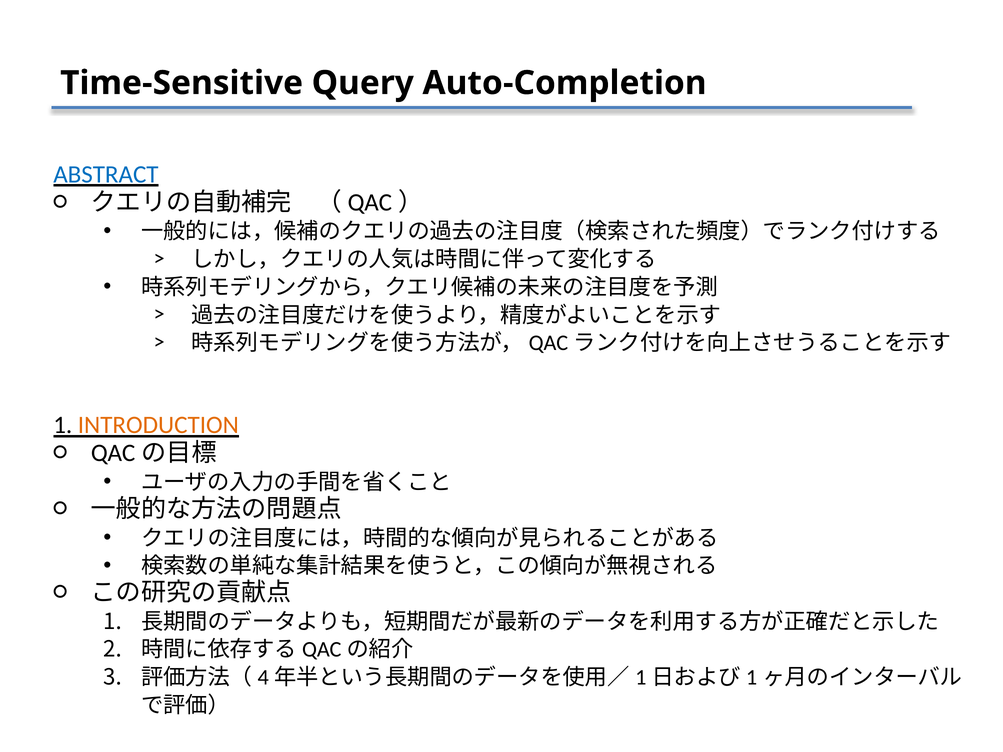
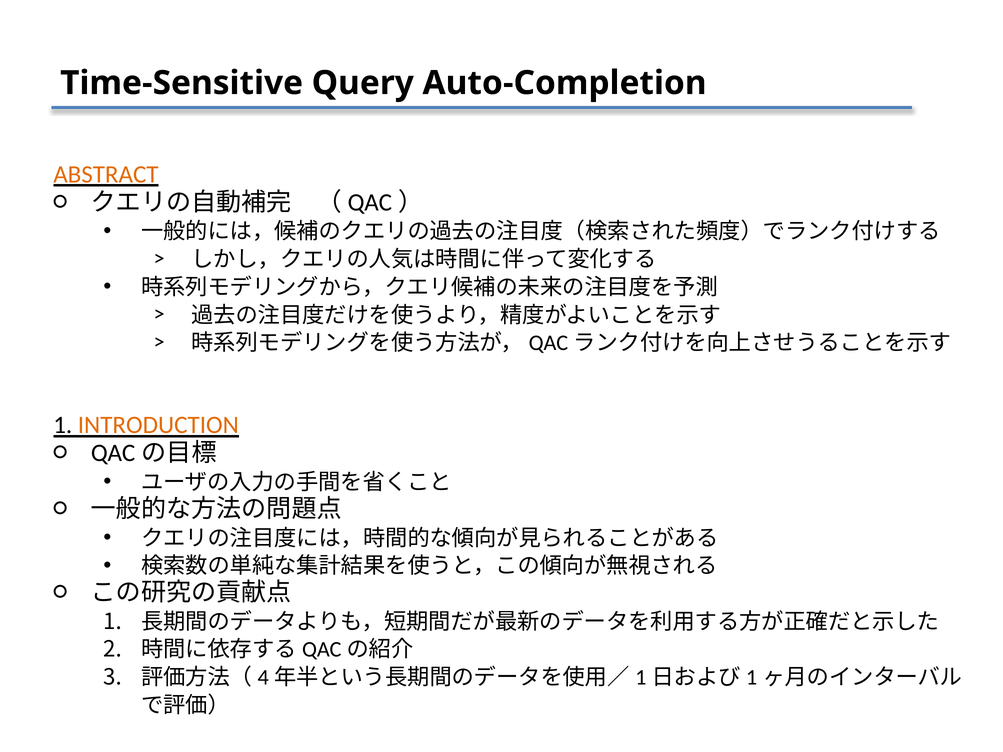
ABSTRACT colour: blue -> orange (106, 174)
